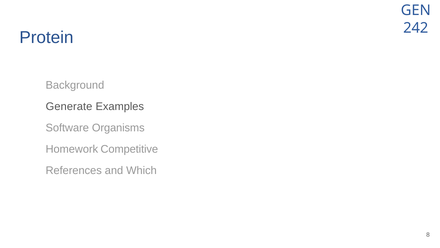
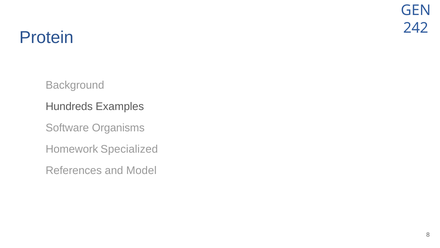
Generate: Generate -> Hundreds (69, 106)
Competitive: Competitive -> Specialized (129, 149)
Which: Which -> Model (141, 170)
